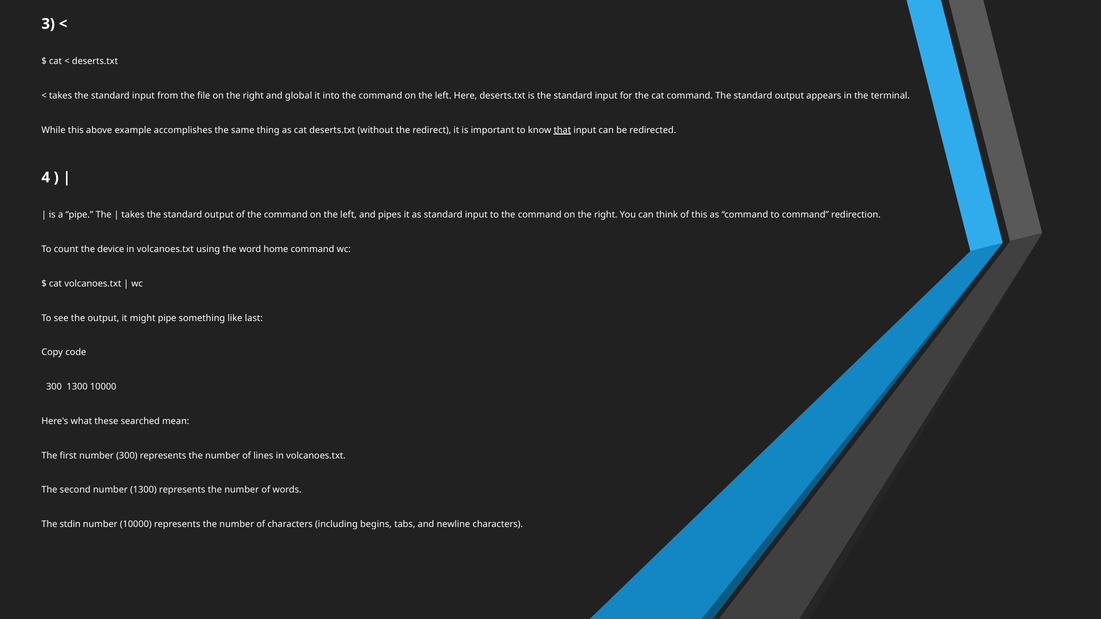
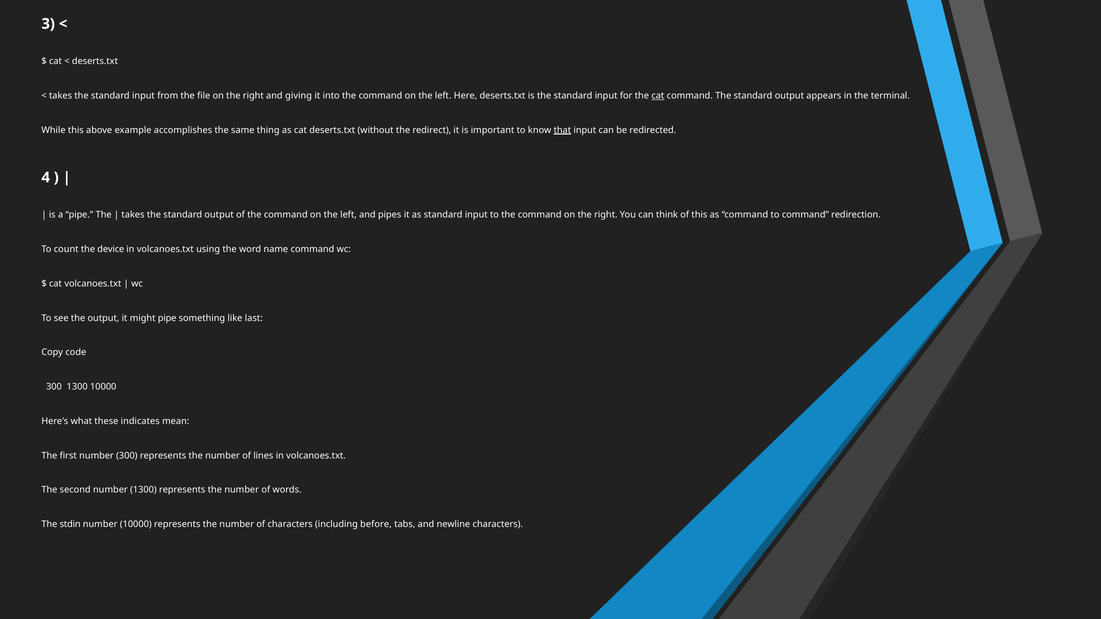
global: global -> giving (299, 96)
cat underline: none -> present (658, 96)
home: home -> name (276, 249)
searched: searched -> indicates (140, 421)
begins: begins -> before (376, 525)
